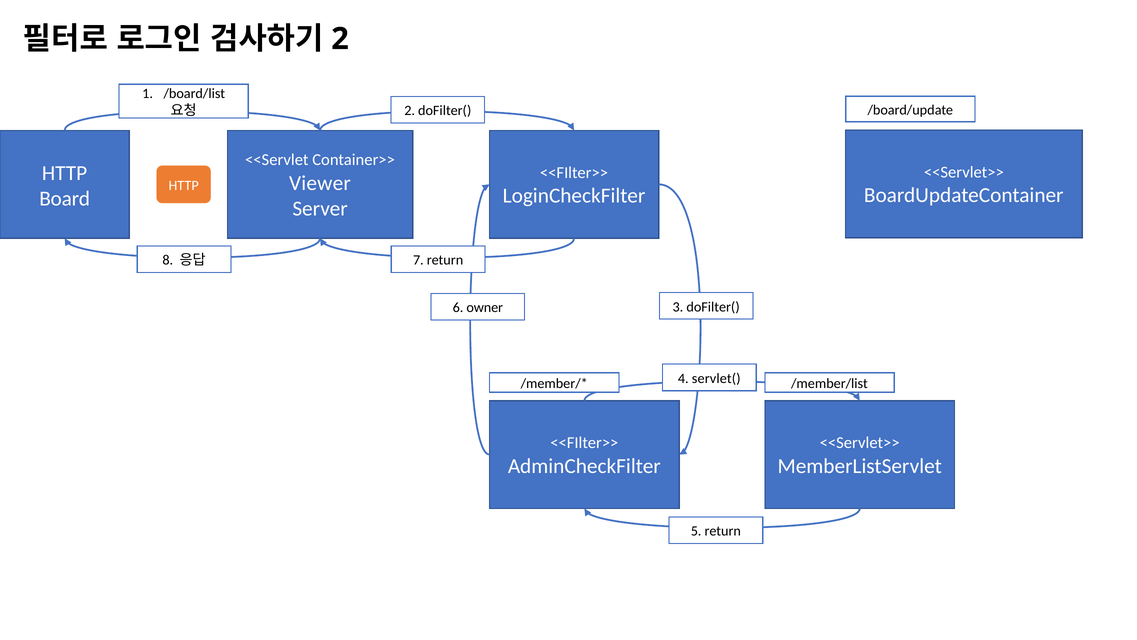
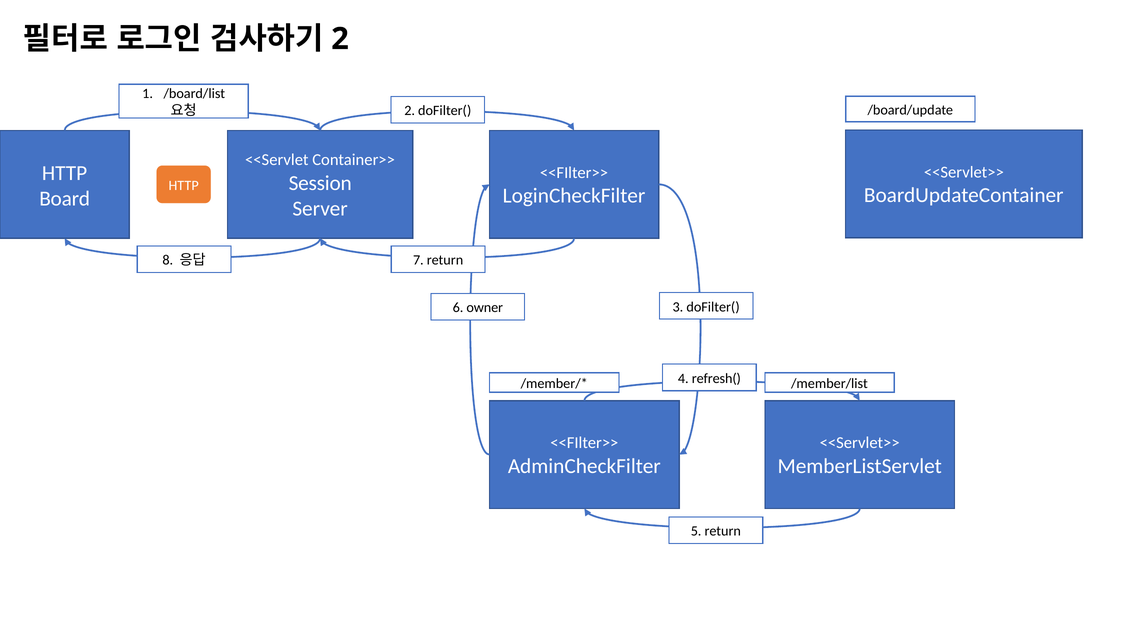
Viewer: Viewer -> Session (320, 183)
servlet(: servlet( -> refresh( (716, 378)
